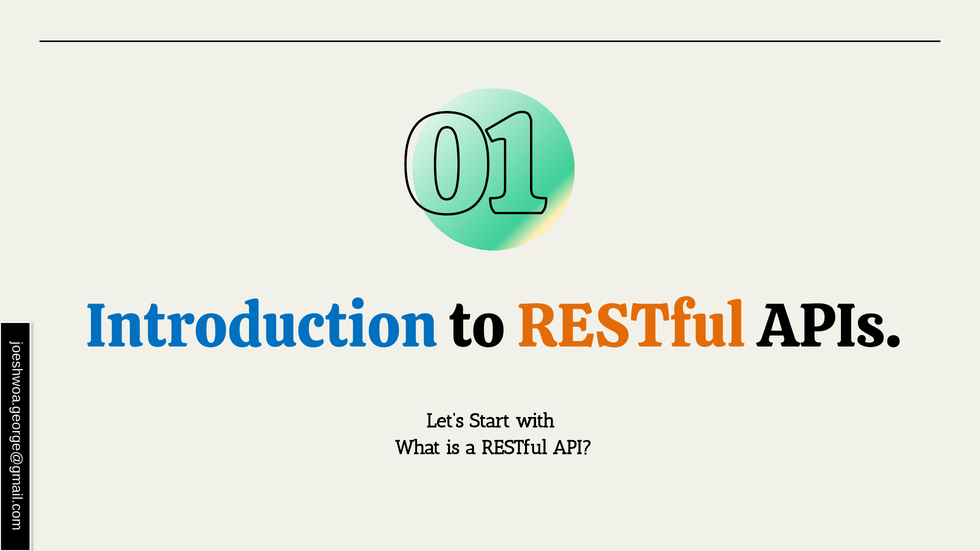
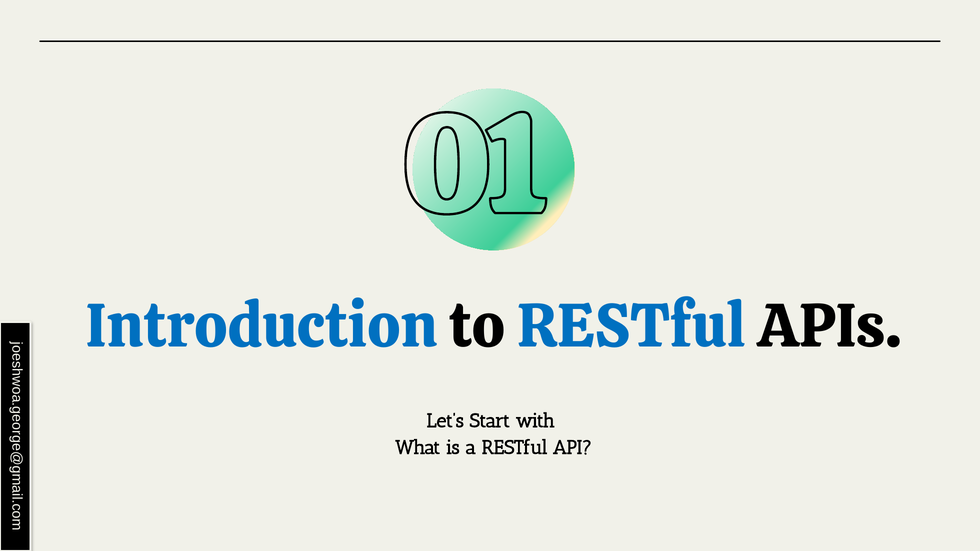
RESTful colour: orange -> blue (632, 327)
